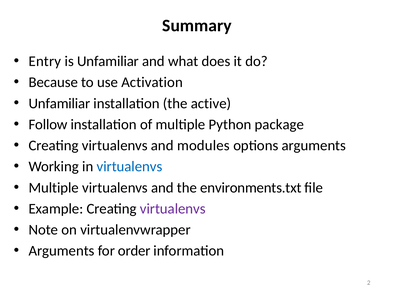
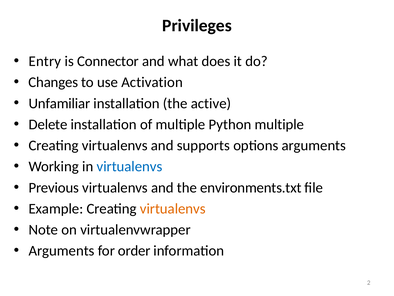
Summary: Summary -> Privileges (197, 26)
is Unfamiliar: Unfamiliar -> Connector (108, 61)
Because: Because -> Changes (53, 82)
Follow: Follow -> Delete (48, 124)
Python package: package -> multiple (279, 124)
modules: modules -> supports (203, 145)
Multiple: Multiple -> Previous (54, 187)
virtualenvs colour: purple -> orange (173, 208)
